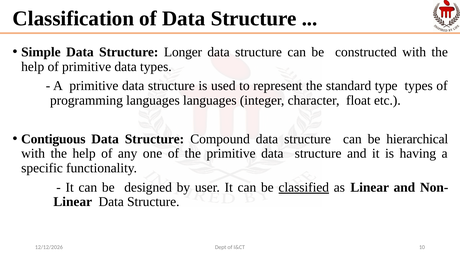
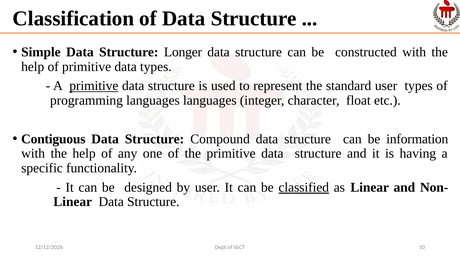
primitive underline: none -> present (94, 86)
standard type: type -> user (386, 86)
hierarchical: hierarchical -> information (417, 139)
